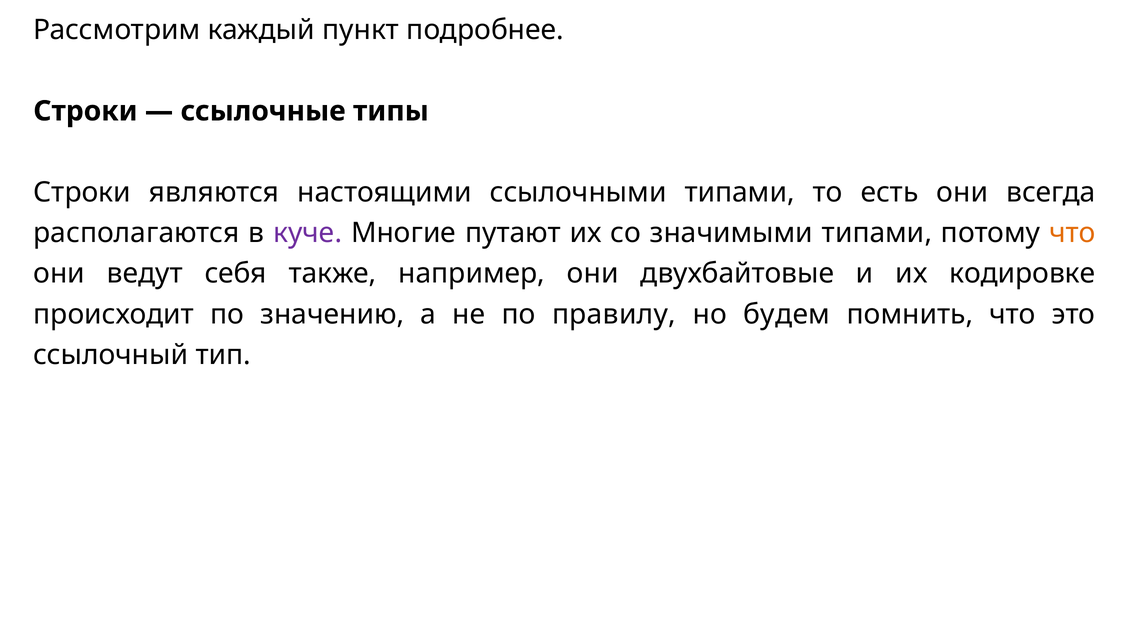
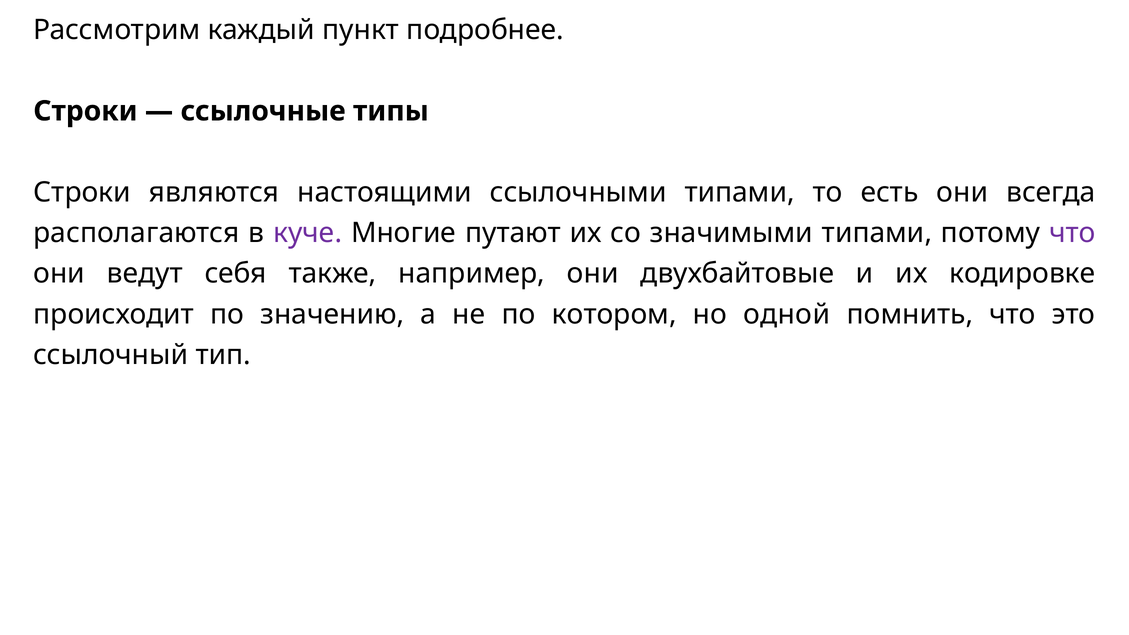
что colour: orange -> purple (1072, 233)
правилу: правилу -> котором (614, 314)
будем: будем -> одной (787, 314)
